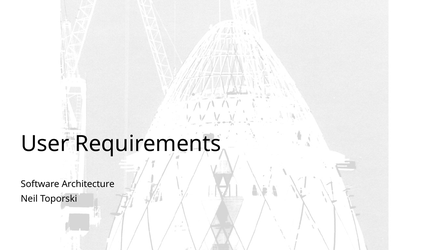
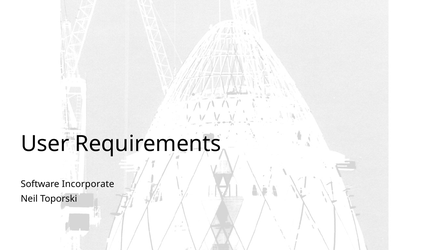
Architecture: Architecture -> Incorporate (88, 184)
